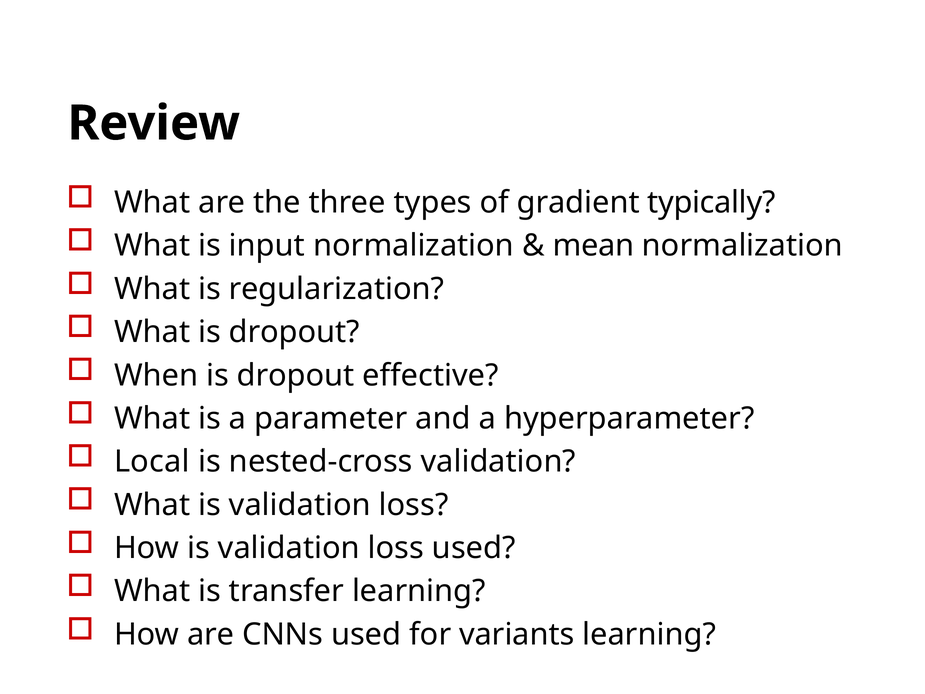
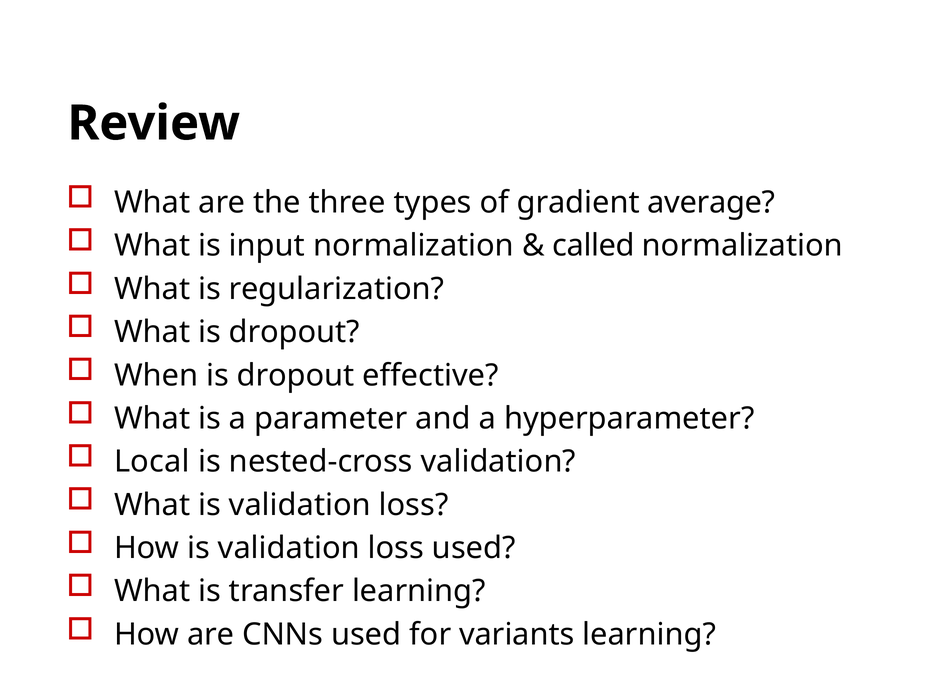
typically: typically -> average (711, 203)
mean: mean -> called (593, 246)
